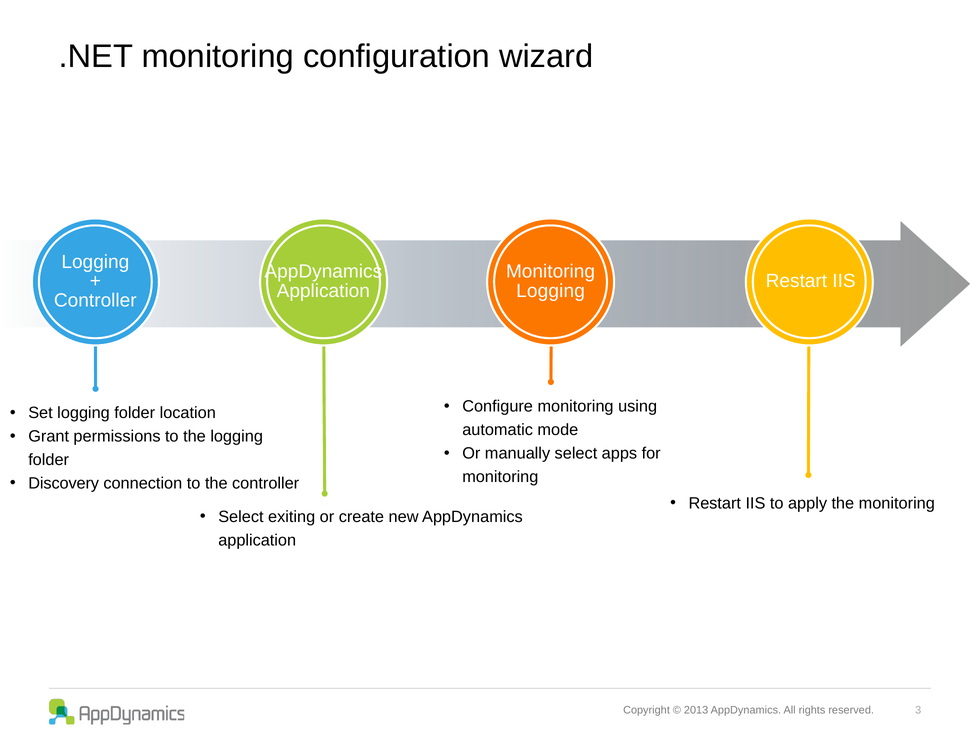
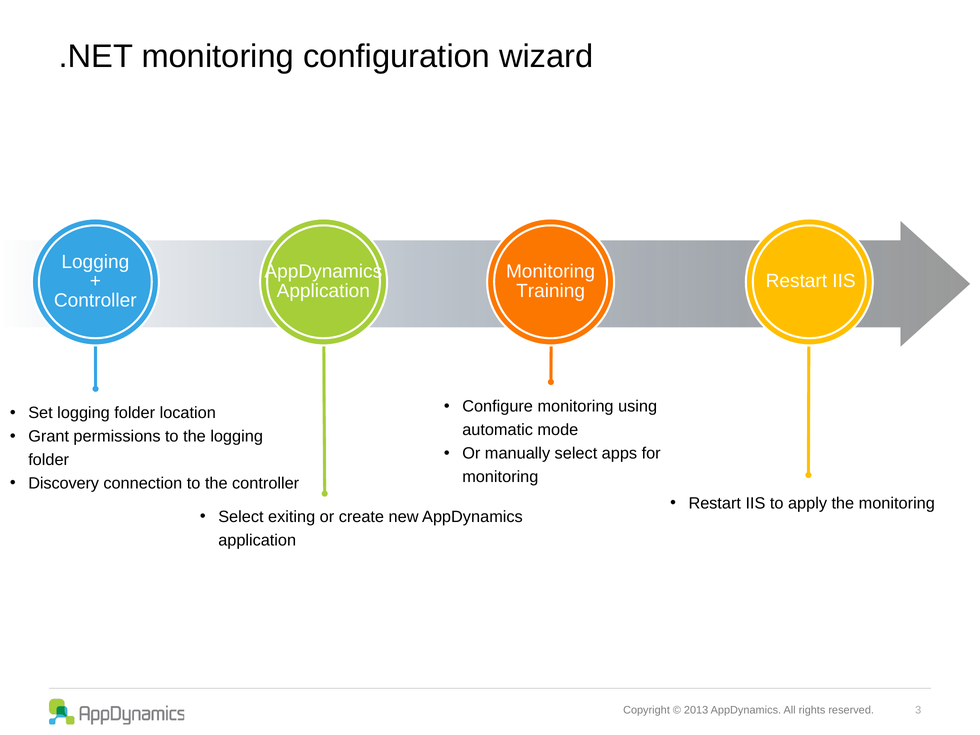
Logging: Logging -> Training (551, 291)
